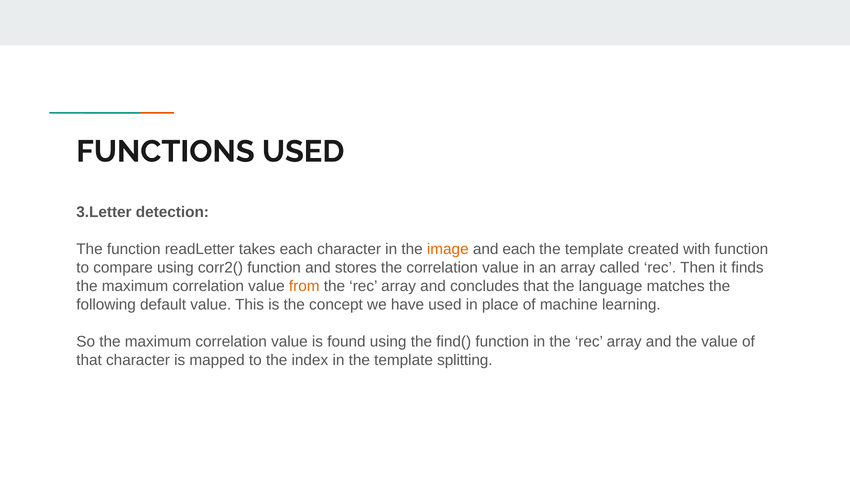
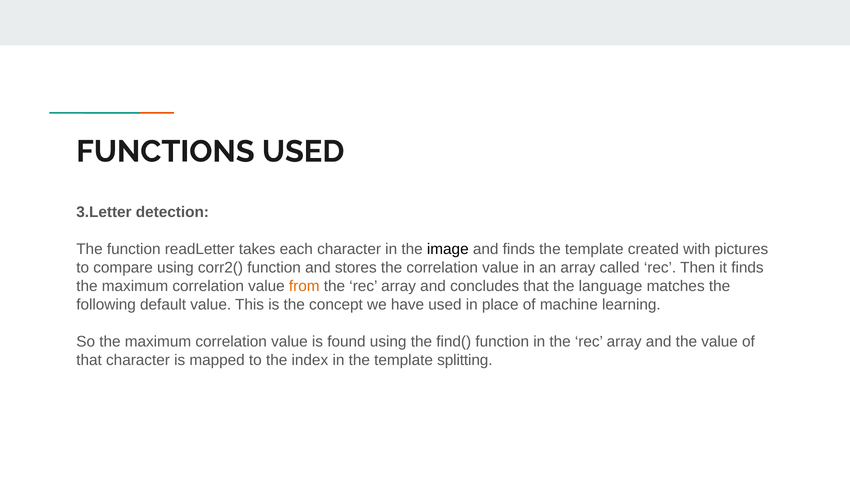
image colour: orange -> black (448, 249)
and each: each -> finds (519, 249)
with function: function -> pictures (741, 249)
